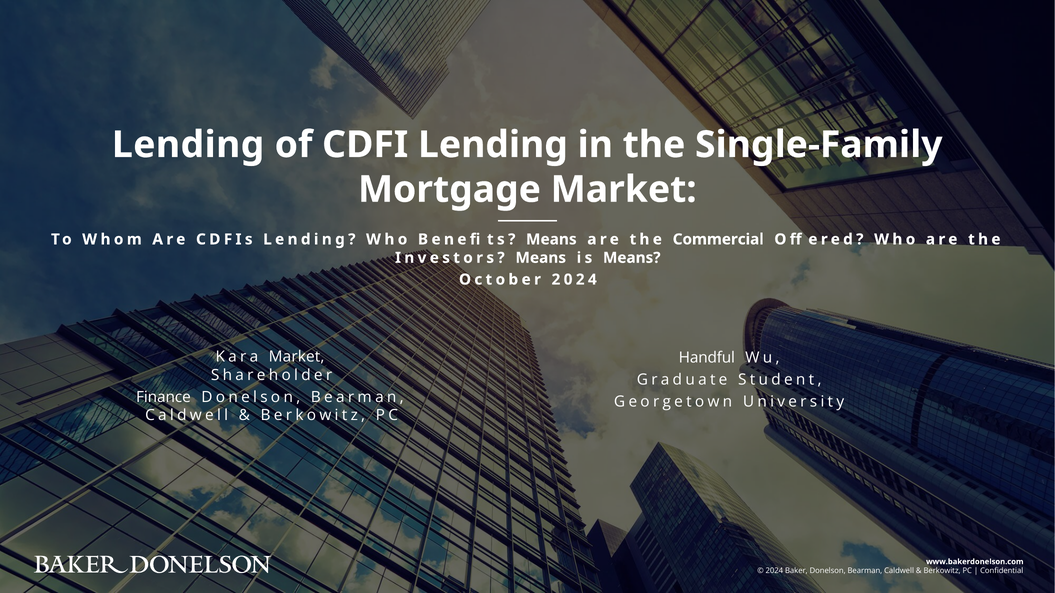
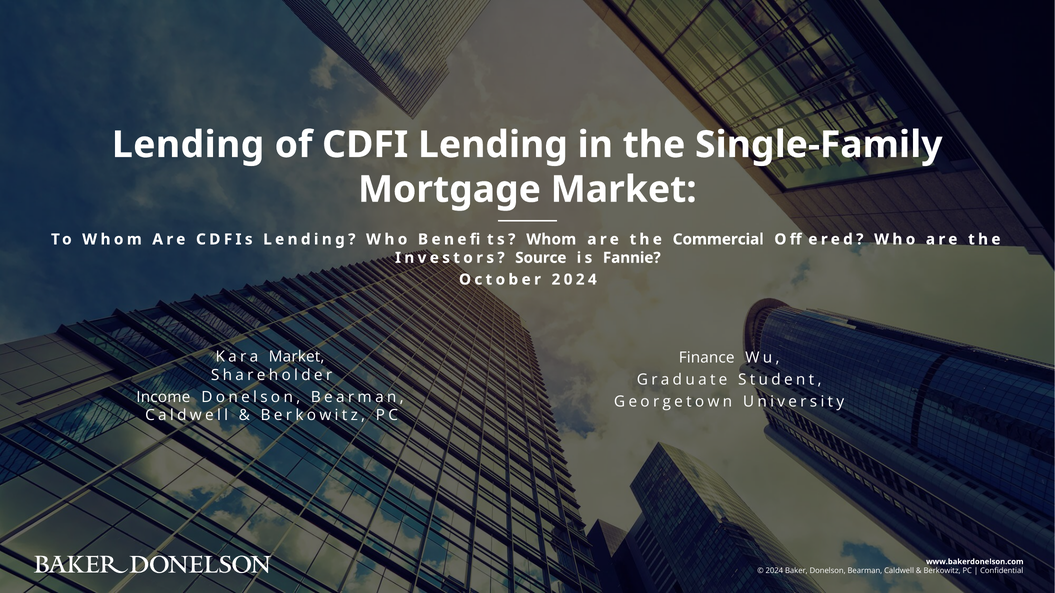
Means: Means -> Whom (551, 239)
Investors Means: Means -> Source (541, 258)
is Means: Means -> Fannie (632, 258)
Handful: Handful -> Finance (707, 358)
Finance: Finance -> Income (163, 397)
